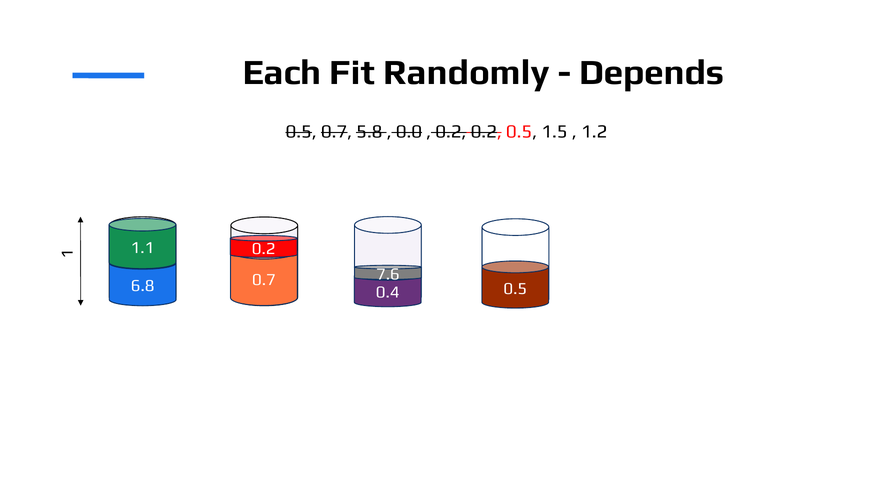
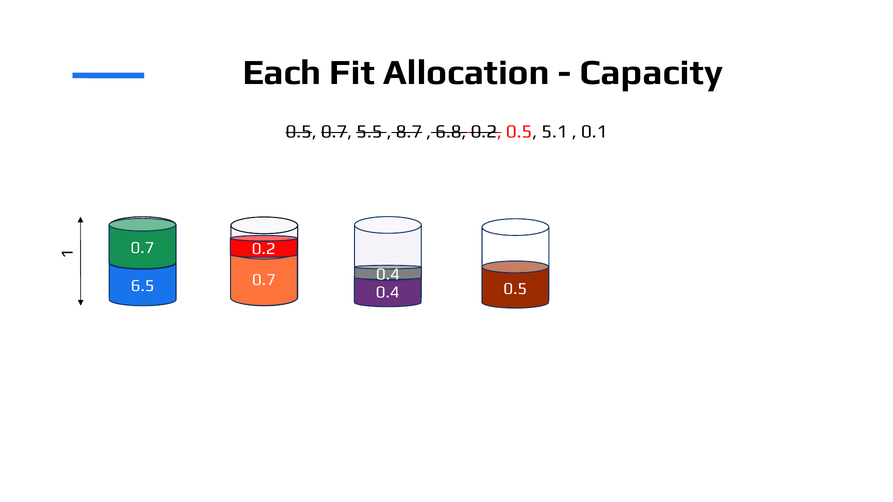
Randomly: Randomly -> Allocation (466, 72)
Depends: Depends -> Capacity (651, 72)
5.8: 5.8 -> 5.5 (369, 131)
0.0: 0.0 -> 8.7 (409, 131)
0.2: 0.2 -> 6.8 (451, 131)
1.5: 1.5 -> 5.1 (554, 131)
1.2: 1.2 -> 0.1 (594, 131)
1.1: 1.1 -> 0.7 (142, 248)
7.6: 7.6 -> 0.4 (388, 275)
6.8: 6.8 -> 6.5 (143, 286)
